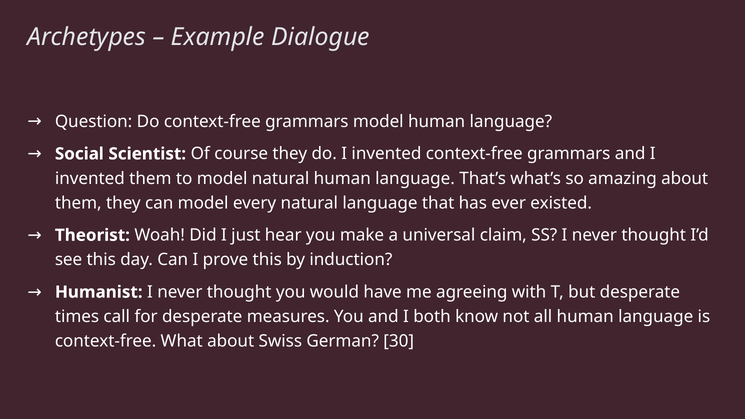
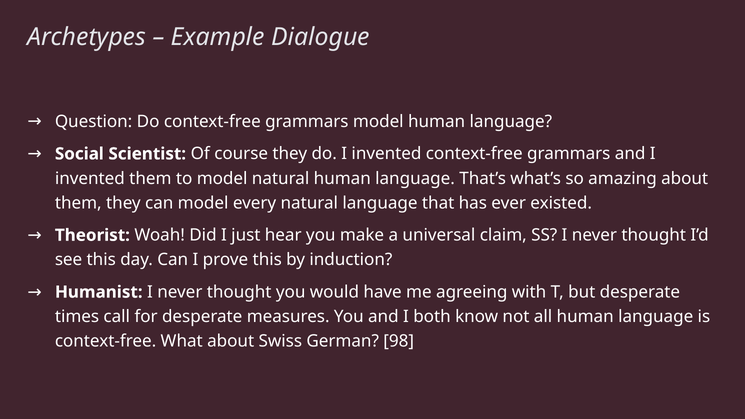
30: 30 -> 98 (399, 341)
